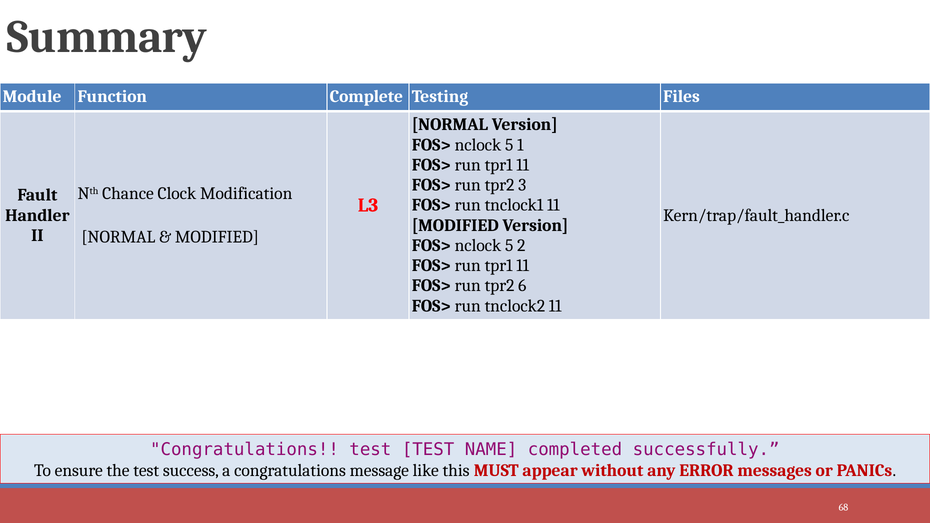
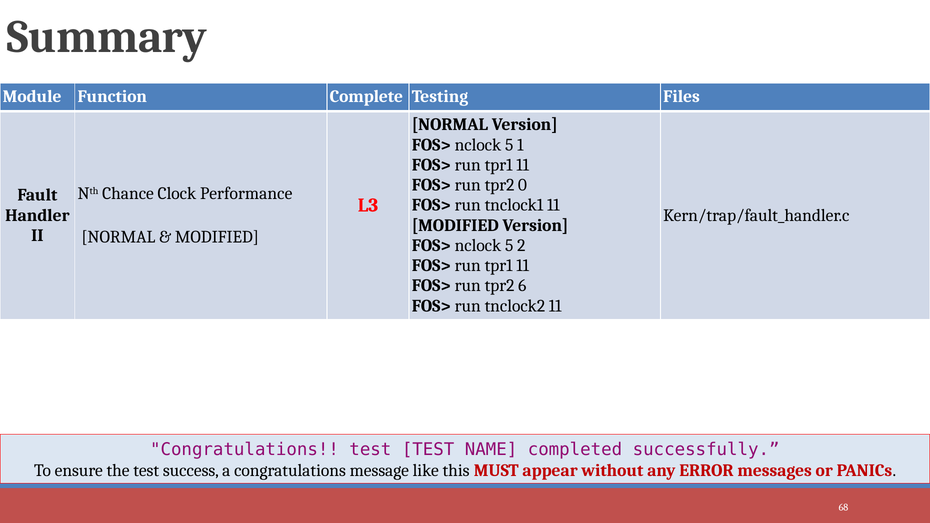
3: 3 -> 0 (522, 185)
Modification: Modification -> Performance (246, 194)
